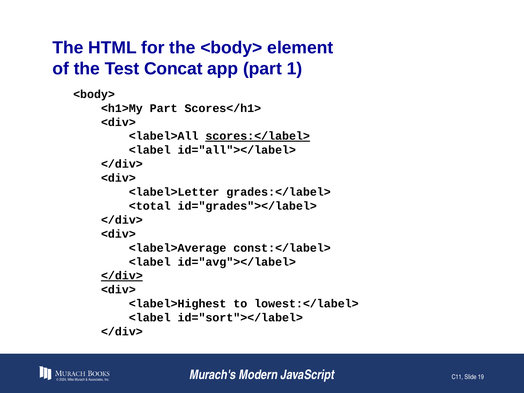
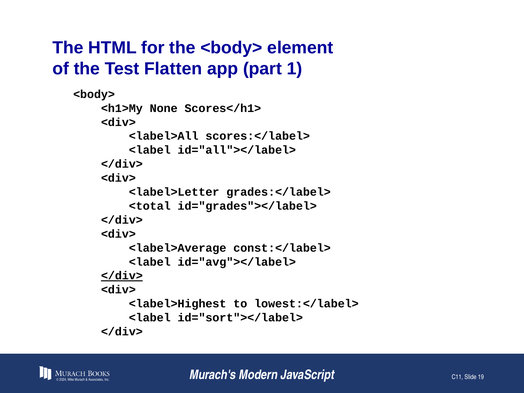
Concat: Concat -> Flatten (173, 69)
<h1>My Part: Part -> None (164, 108)
scores:</label> underline: present -> none (258, 136)
